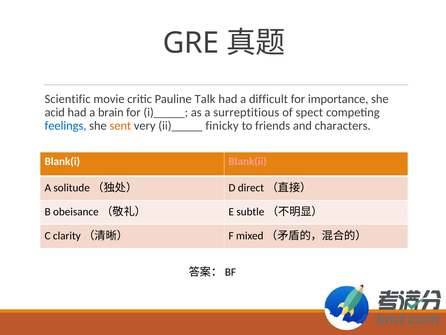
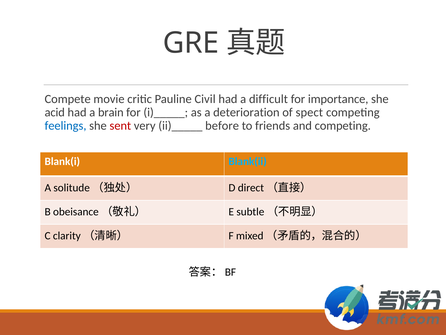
Scientific: Scientific -> Compete (68, 99)
Talk: Talk -> Civil (205, 99)
surreptitious: surreptitious -> deterioration (246, 112)
sent colour: orange -> red (120, 126)
finicky: finicky -> before (222, 126)
and characters: characters -> competing (343, 126)
Blank(ii colour: pink -> light blue (248, 161)
